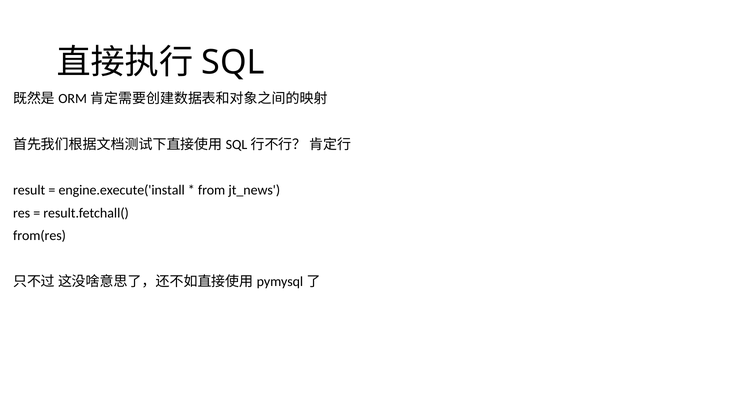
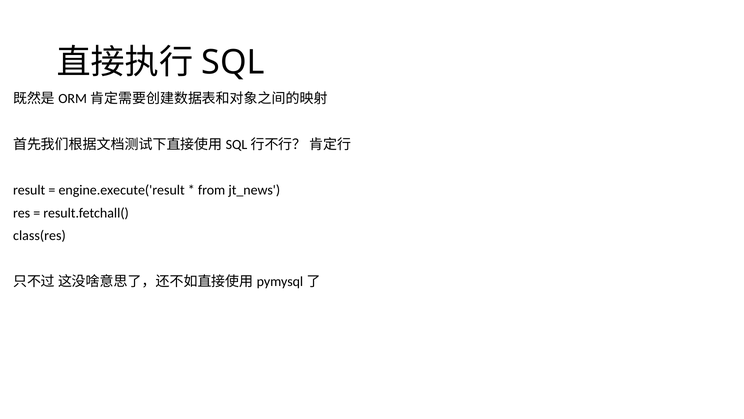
engine.execute('install: engine.execute('install -> engine.execute('result (122, 190)
from(res: from(res -> class(res (39, 236)
